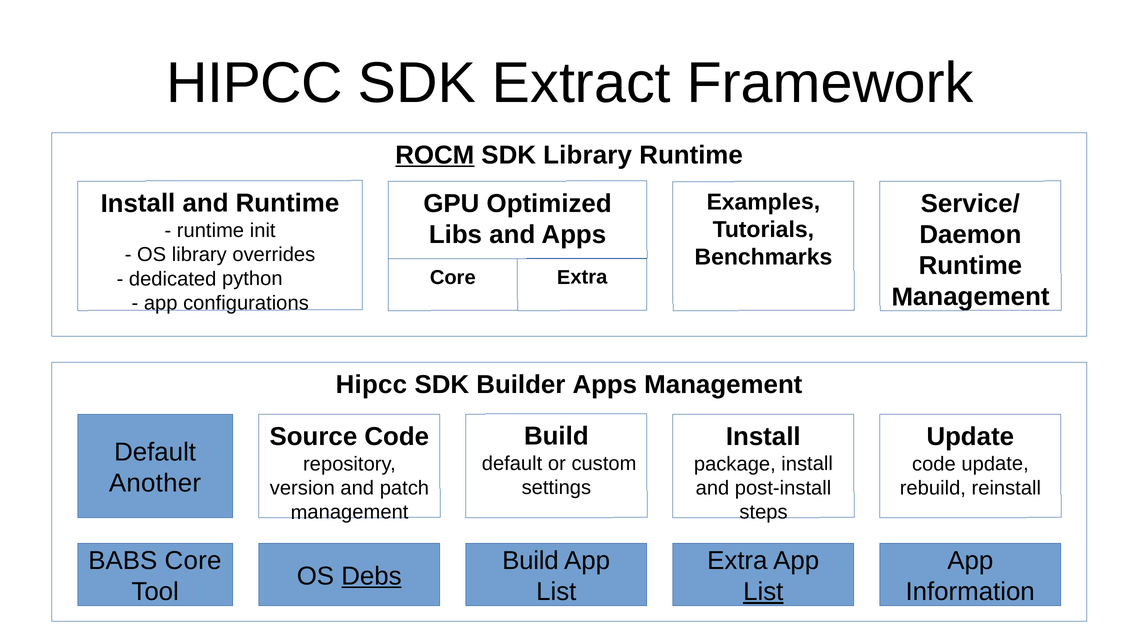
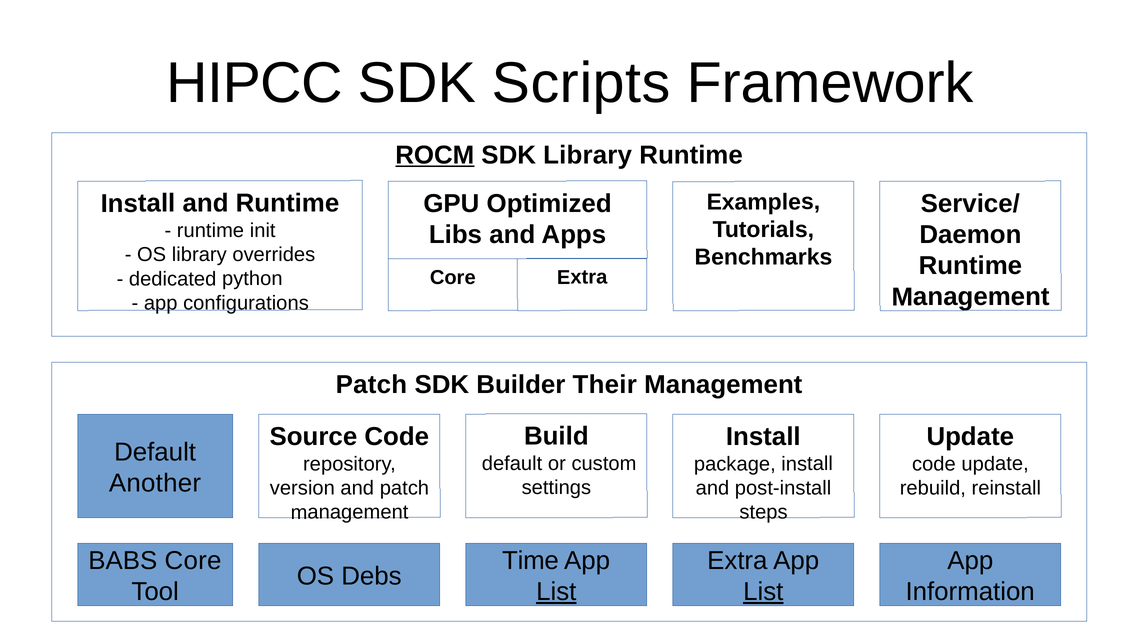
Extract: Extract -> Scripts (581, 83)
Hipcc: Hipcc -> Patch (371, 385)
Builder Apps: Apps -> Their (605, 385)
Build: Build -> Time (530, 561)
Debs underline: present -> none (371, 576)
List underline: none -> present (556, 592)
